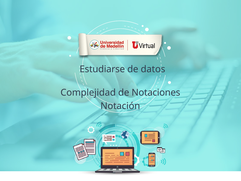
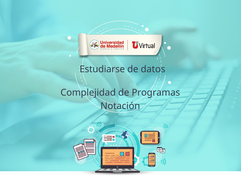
Notaciones: Notaciones -> Programas (156, 92)
